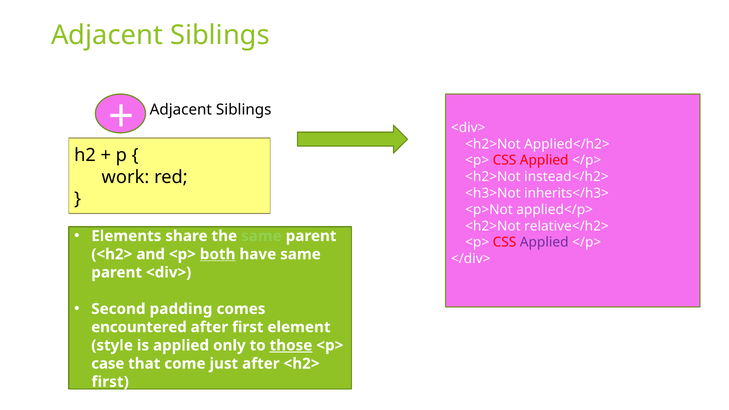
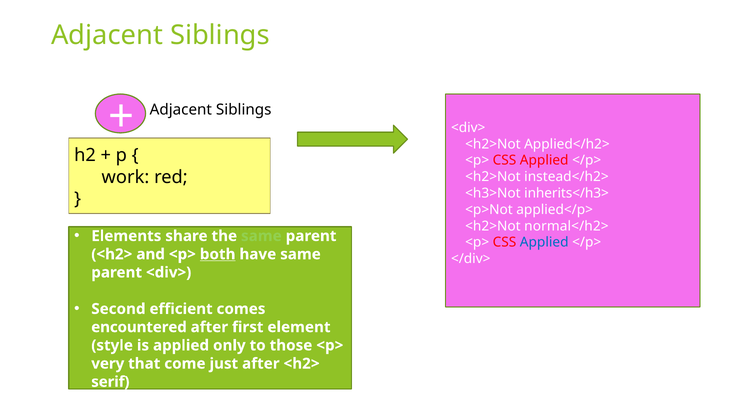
relative</h2>: relative</h2> -> normal</h2> (566, 226)
Applied colour: purple -> blue (544, 243)
padding: padding -> efficient (181, 309)
those underline: present -> none (291, 345)
case: case -> very (108, 364)
first: first -> serif (110, 382)
